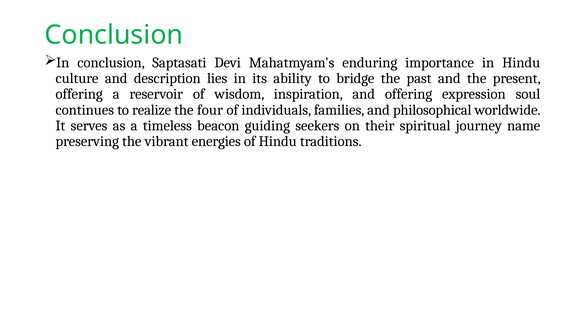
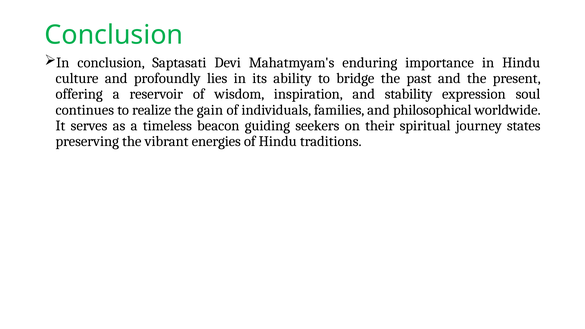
description: description -> profoundly (167, 78)
and offering: offering -> stability (409, 94)
four: four -> gain (210, 110)
name: name -> states (524, 126)
